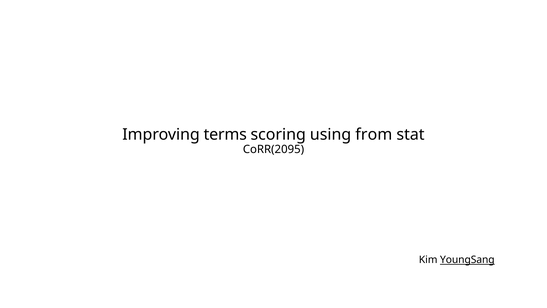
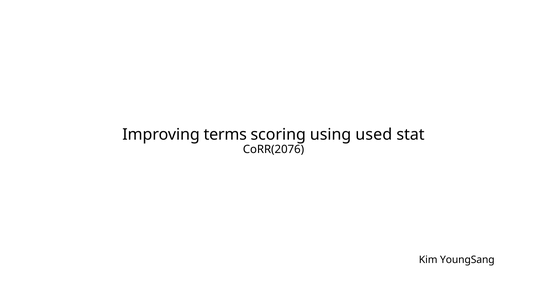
from: from -> used (374, 134)
CoRR(2095: CoRR(2095 -> CoRR(2076 (273, 149)
YoungSang underline: present -> none (467, 260)
